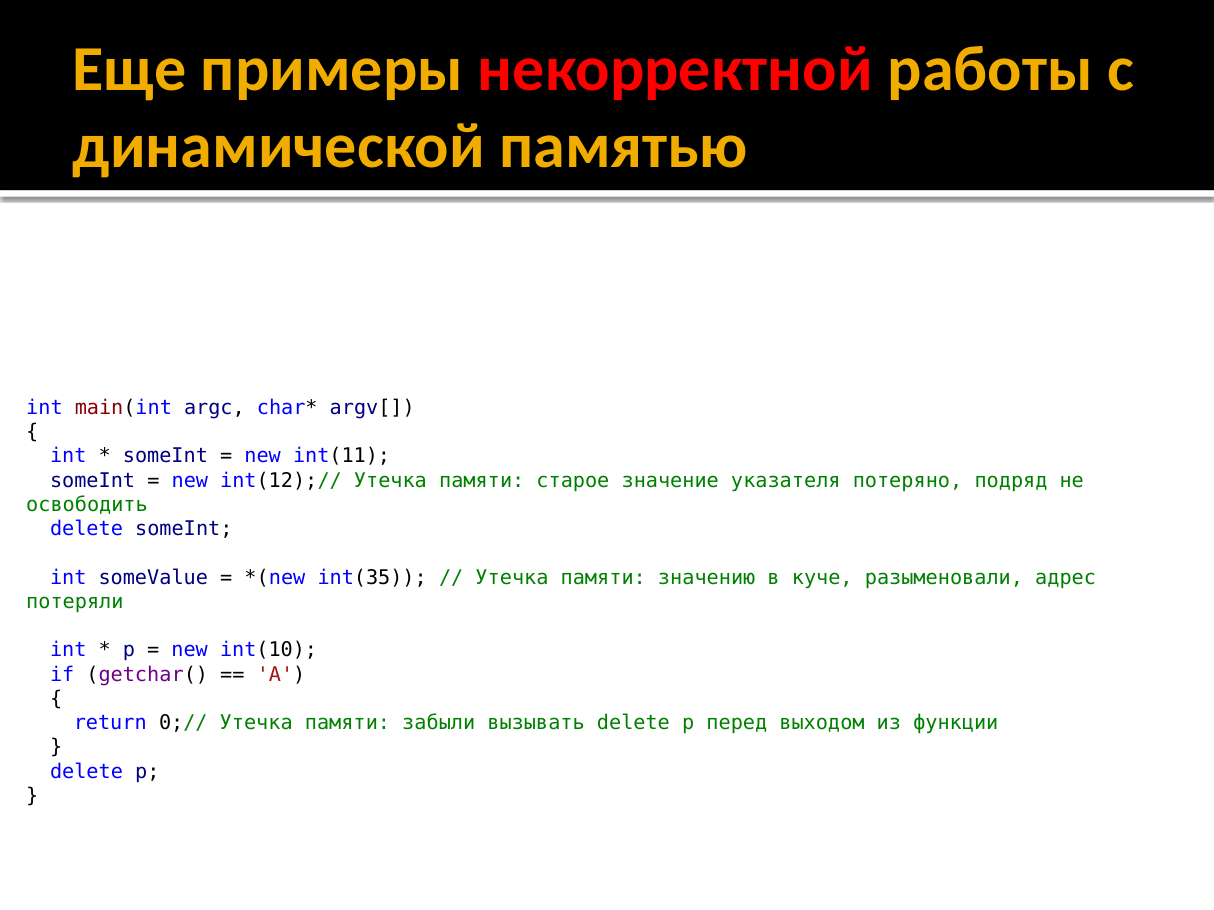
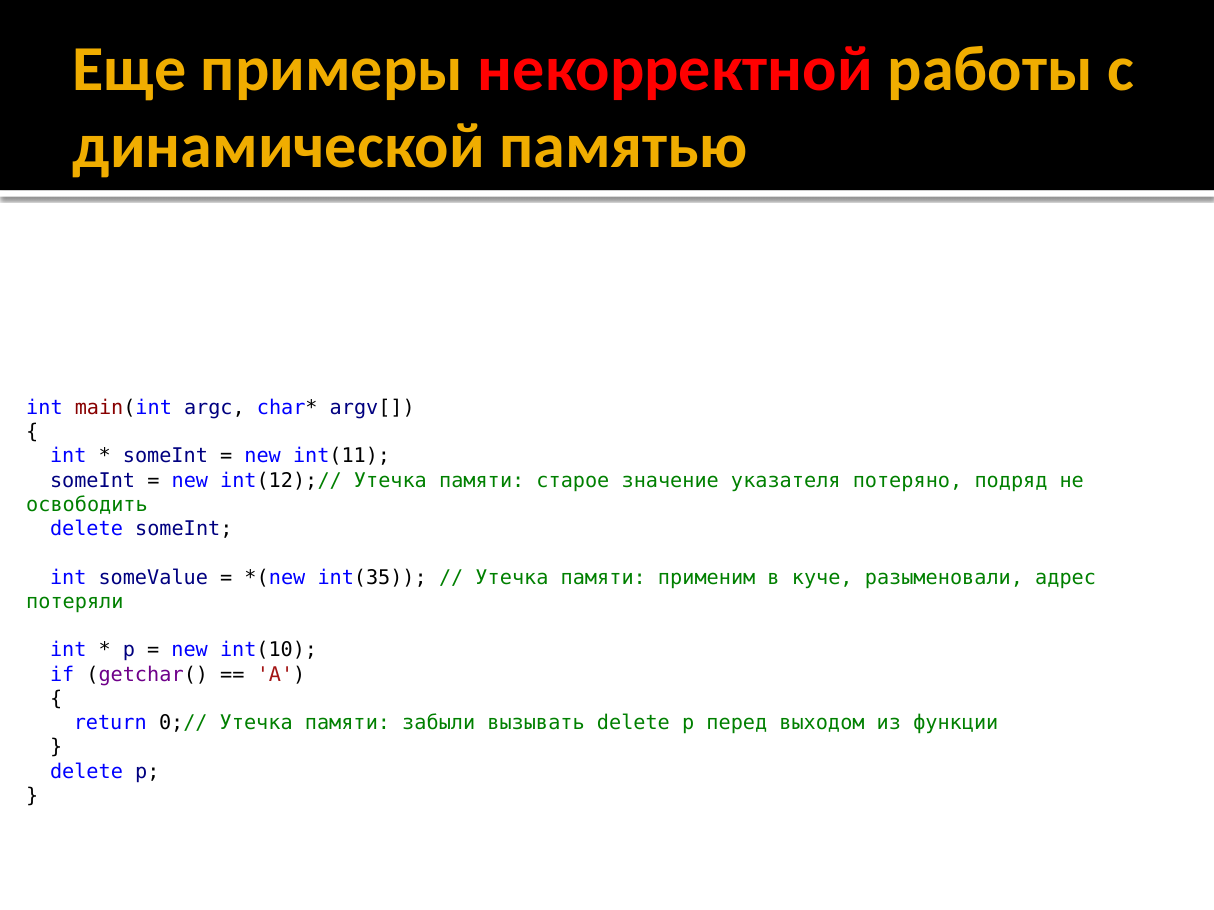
значению: значению -> применим (707, 578)
